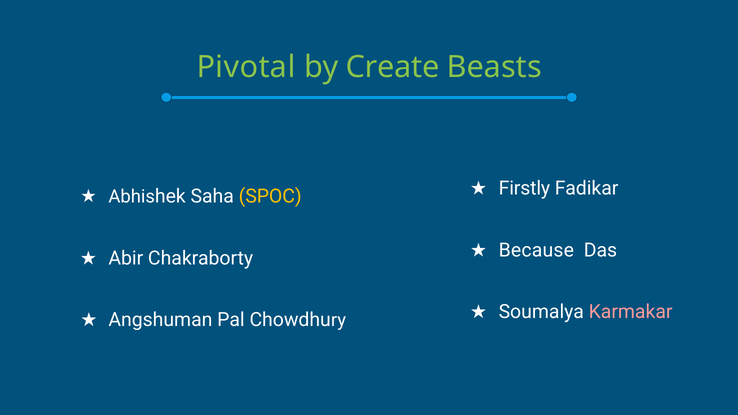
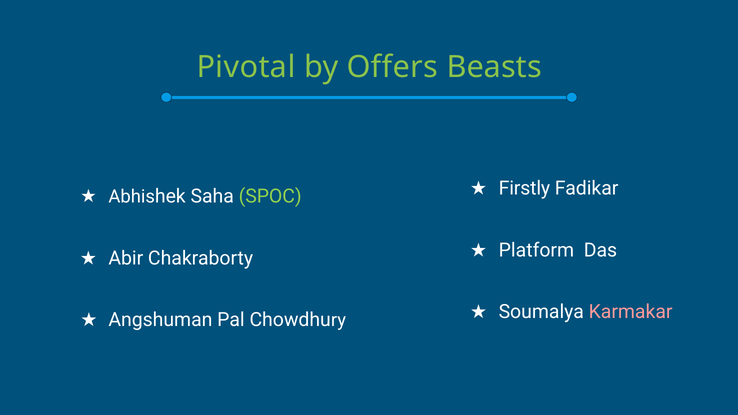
Create: Create -> Offers (392, 67)
SPOC colour: yellow -> light green (270, 197)
Because: Because -> Platform (536, 250)
